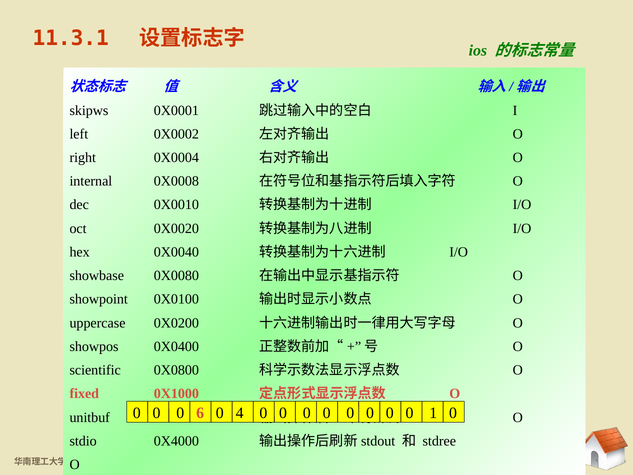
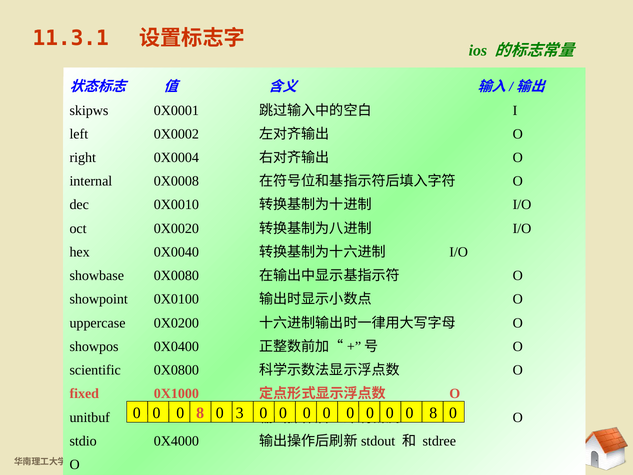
6: 6 -> 8 (200, 413)
4: 4 -> 3 (240, 413)
1: 1 -> 8 (433, 413)
